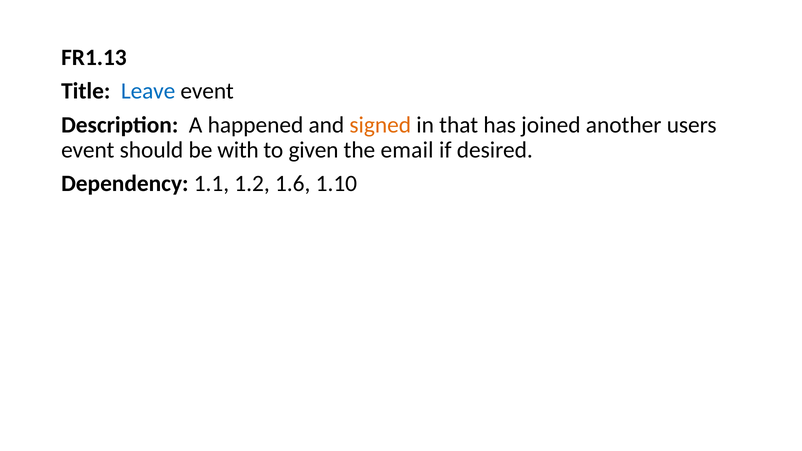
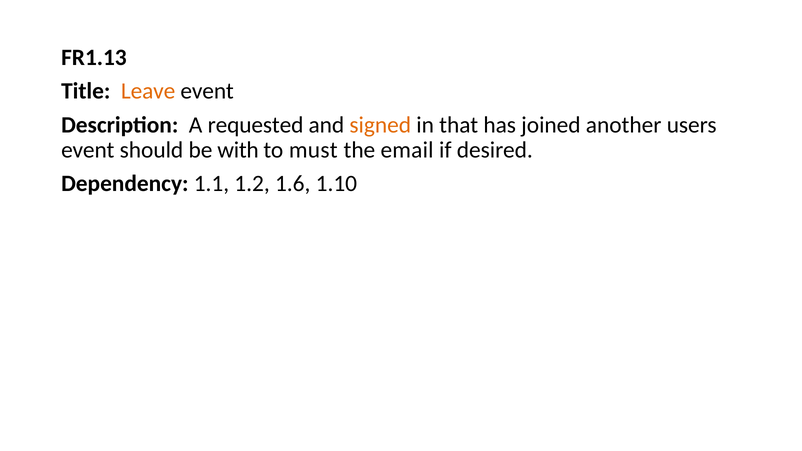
Leave colour: blue -> orange (148, 91)
happened: happened -> requested (256, 125)
given: given -> must (313, 150)
